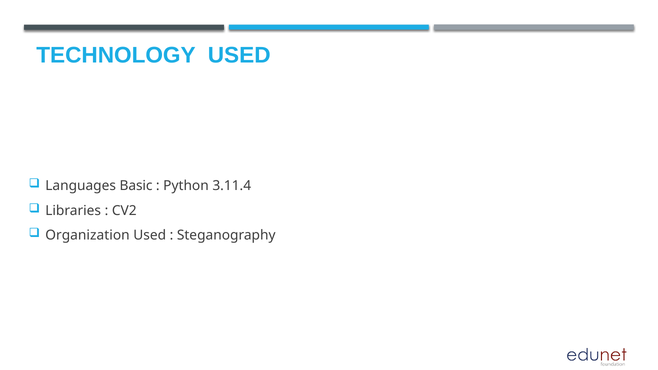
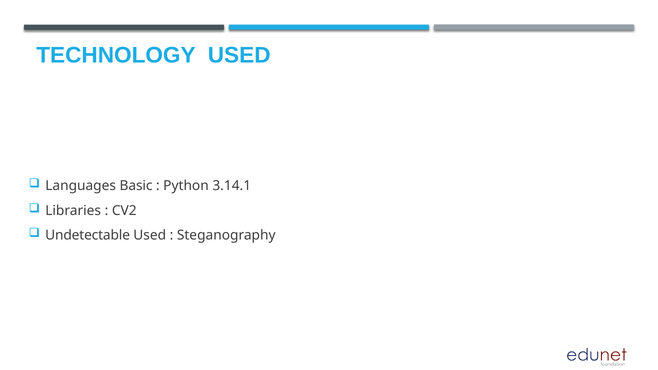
3.11.4: 3.11.4 -> 3.14.1 (232, 186)
Organization: Organization -> Undetectable (88, 236)
